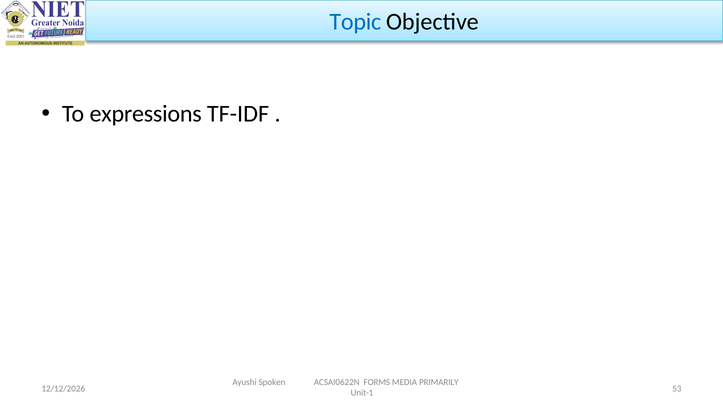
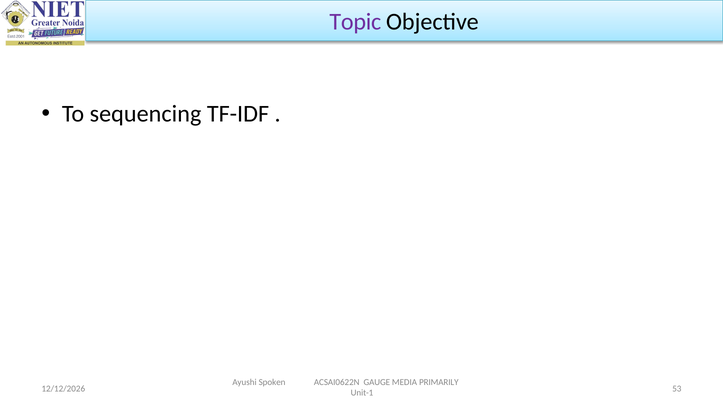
Topic colour: blue -> purple (355, 22)
expressions: expressions -> sequencing (145, 114)
FORMS: FORMS -> GAUGE (377, 382)
